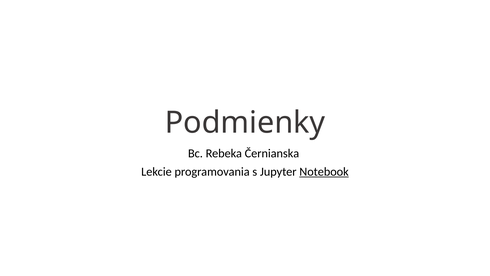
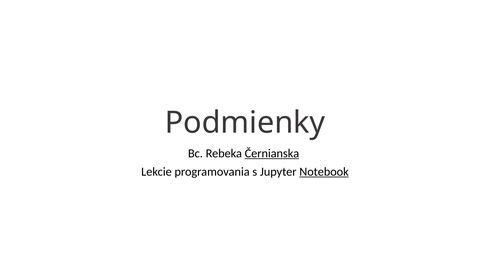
Černianska underline: none -> present (272, 153)
